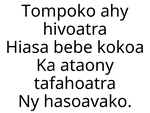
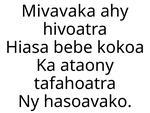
Tompoko: Tompoko -> Mivavaka (59, 11)
